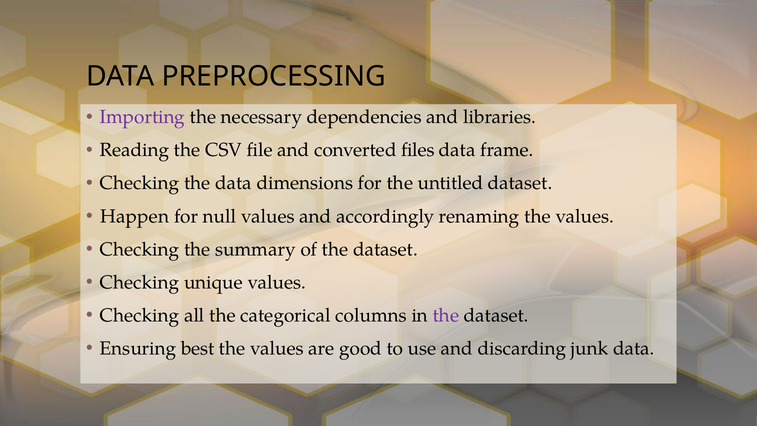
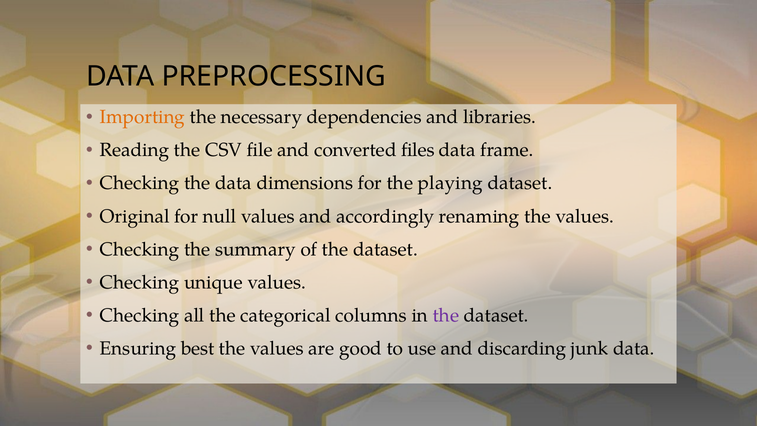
Importing colour: purple -> orange (142, 117)
untitled: untitled -> playing (450, 183)
Happen: Happen -> Original (135, 216)
